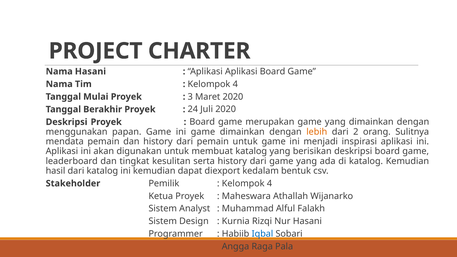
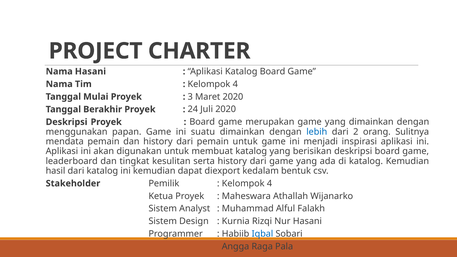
Aplikasi Aplikasi: Aplikasi -> Katalog (241, 71)
ini game: game -> suatu (203, 132)
lebih colour: orange -> blue (317, 132)
